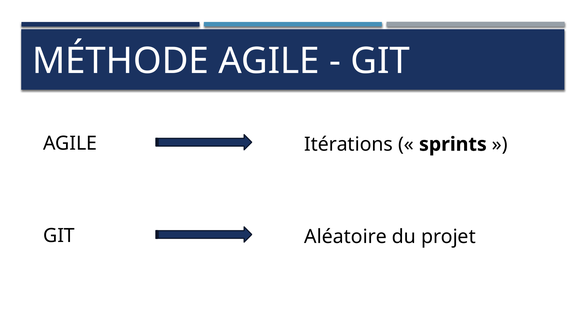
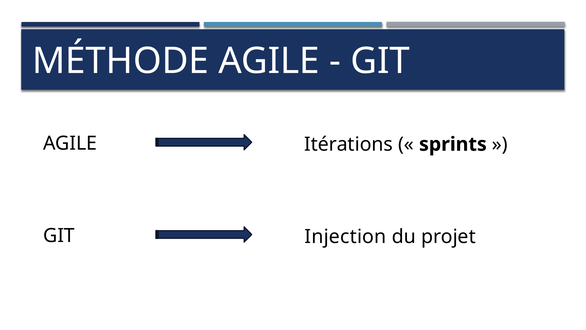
Aléatoire: Aléatoire -> Injection (345, 236)
